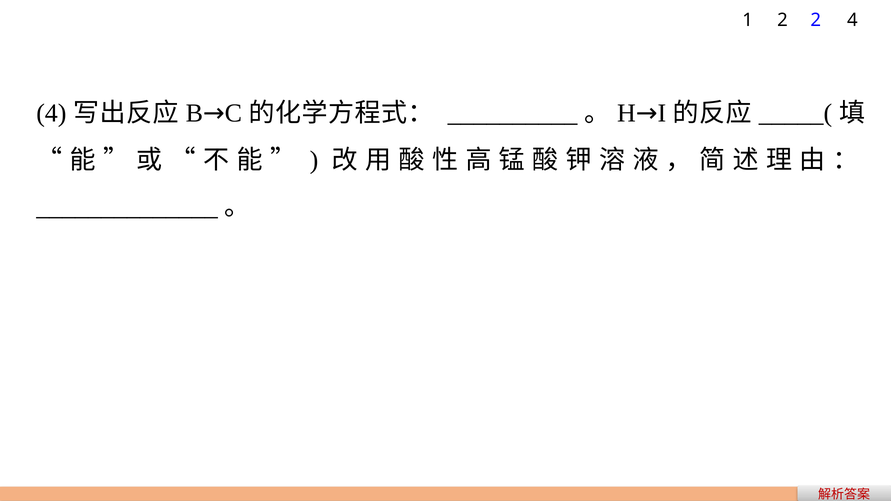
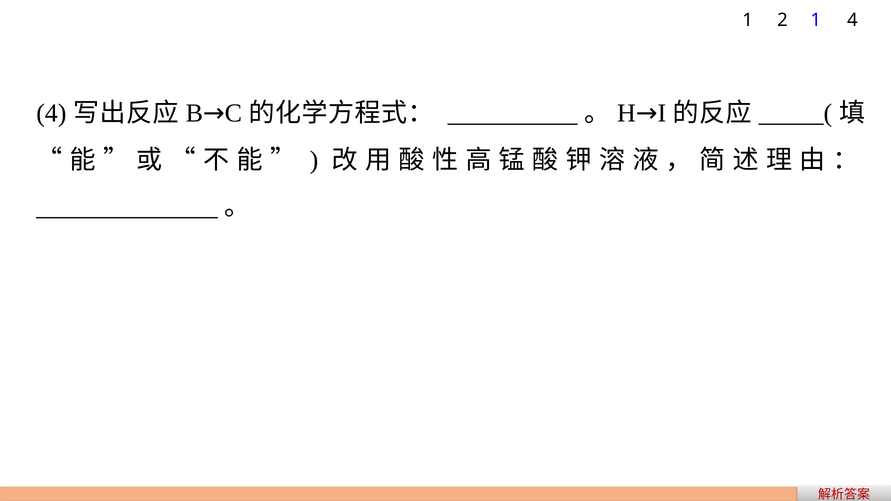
2 2: 2 -> 1 (816, 20)
